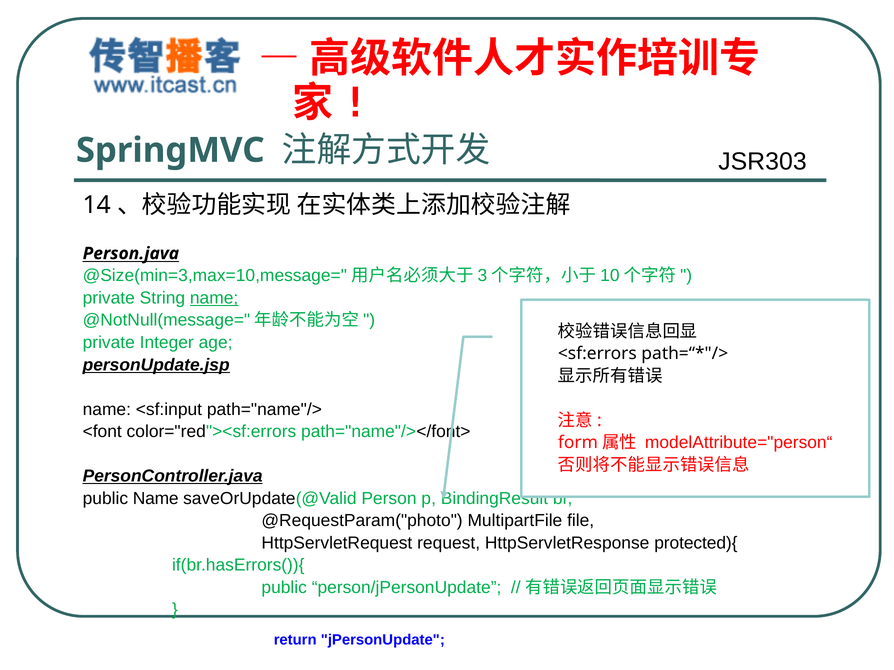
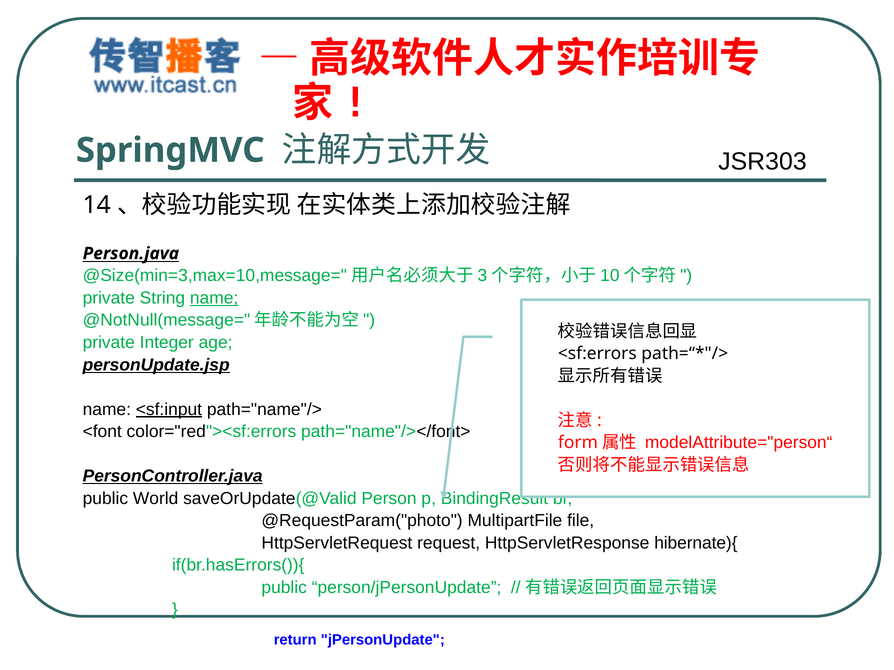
<sf:input underline: none -> present (169, 410)
public Name: Name -> World (156, 499)
protected){: protected){ -> hibernate){ (696, 543)
